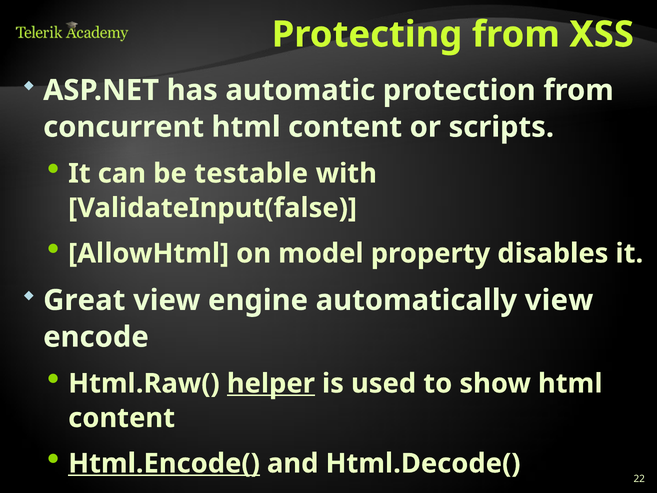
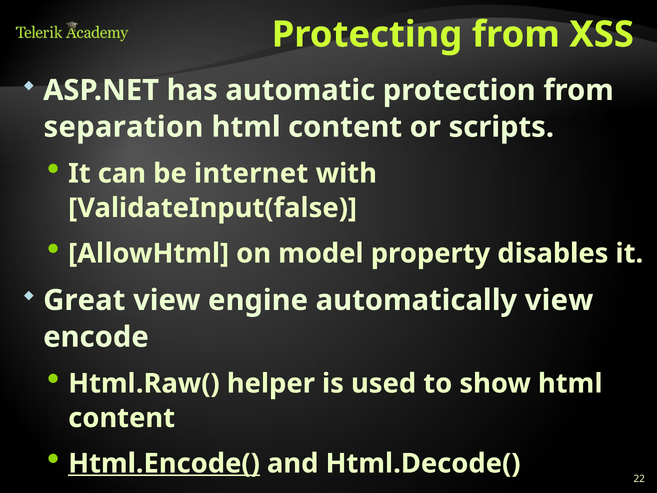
concurrent: concurrent -> separation (123, 127)
testable: testable -> internet (251, 173)
helper underline: present -> none (271, 383)
